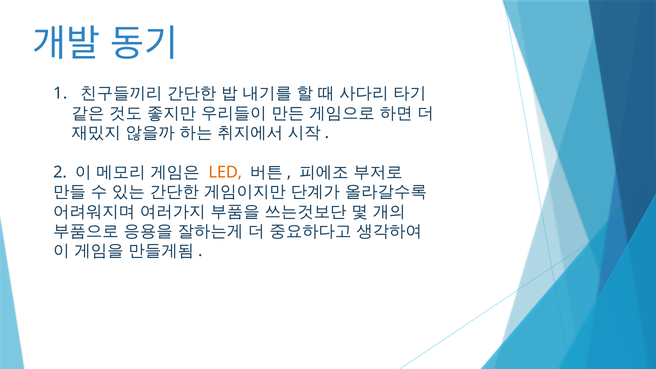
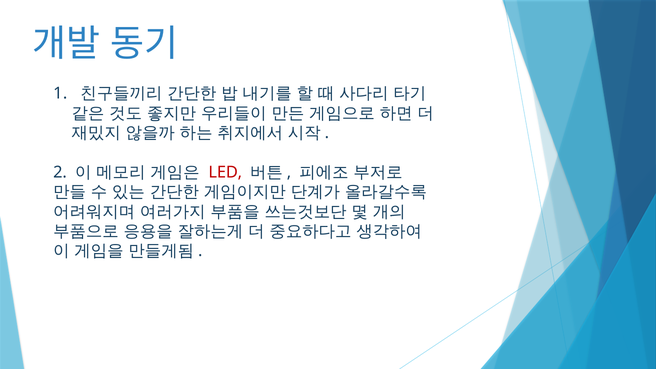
LED colour: orange -> red (225, 172)
